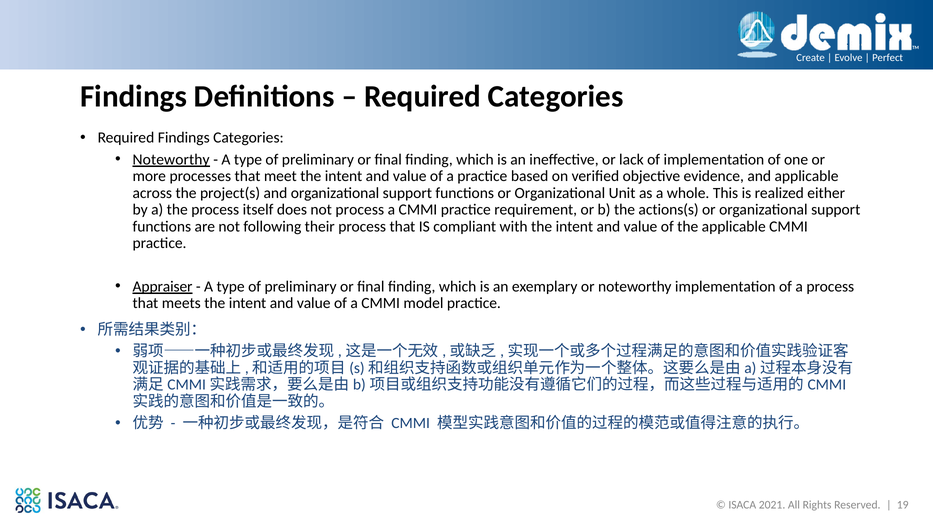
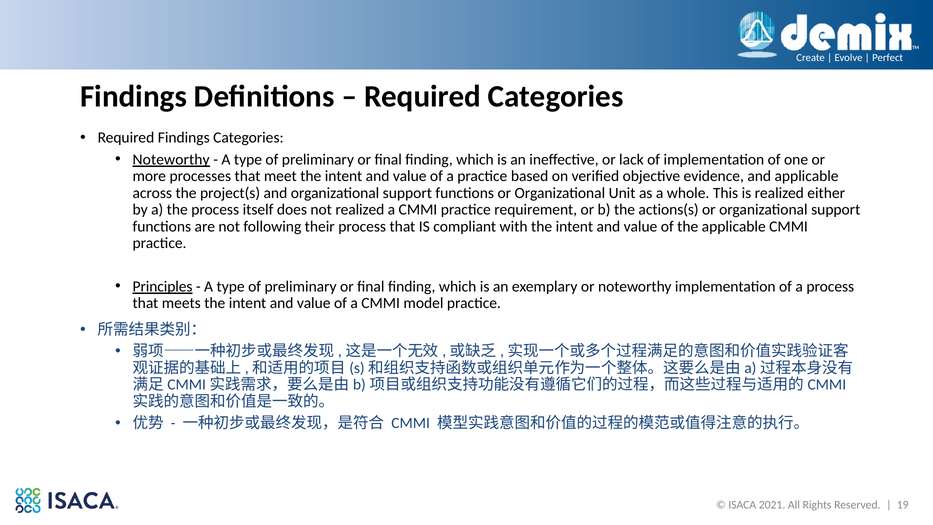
not process: process -> realized (360, 210)
Appraiser: Appraiser -> Principles (163, 286)
